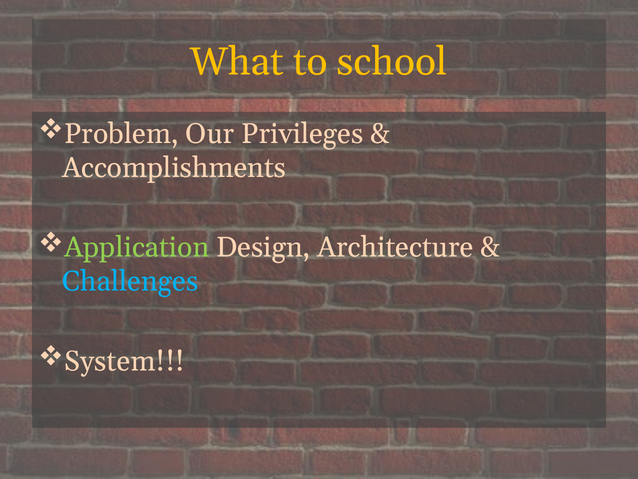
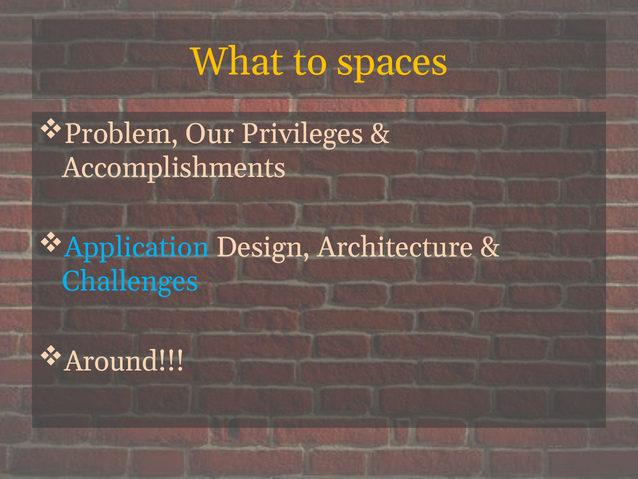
school: school -> spaces (392, 62)
Application colour: light green -> light blue (137, 247)
System: System -> Around (125, 361)
